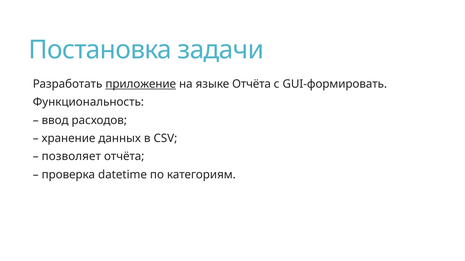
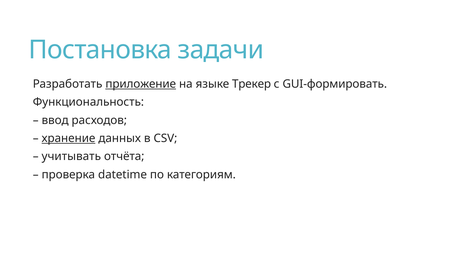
языке Отчёта: Отчёта -> Трекер (252, 84)
хранение underline: none -> present (68, 139)
позволяет: позволяет -> учитывать (71, 157)
